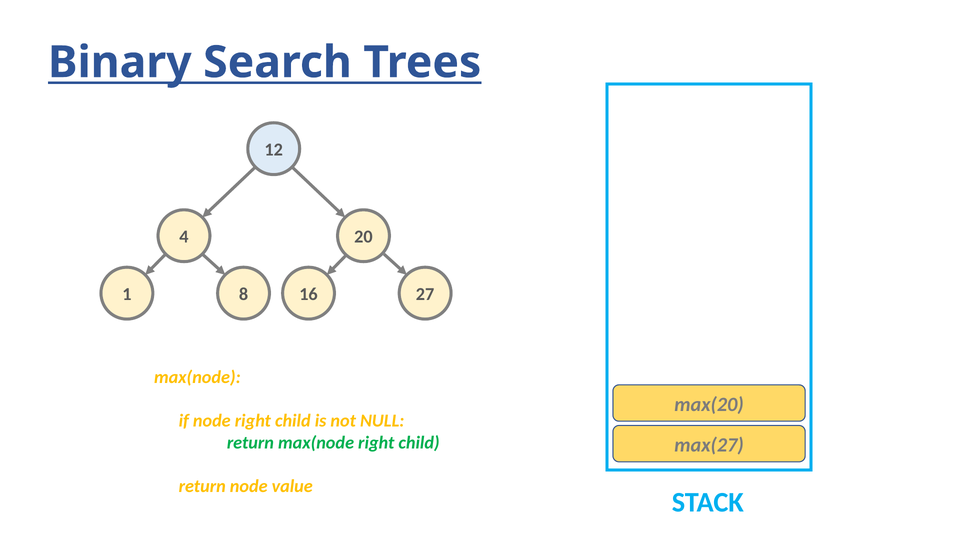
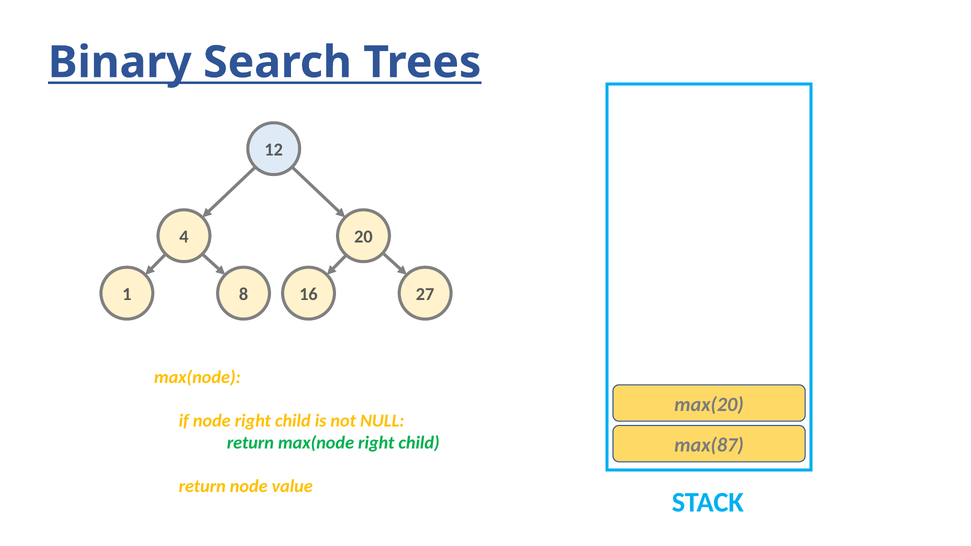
max(27: max(27 -> max(87 (709, 445)
